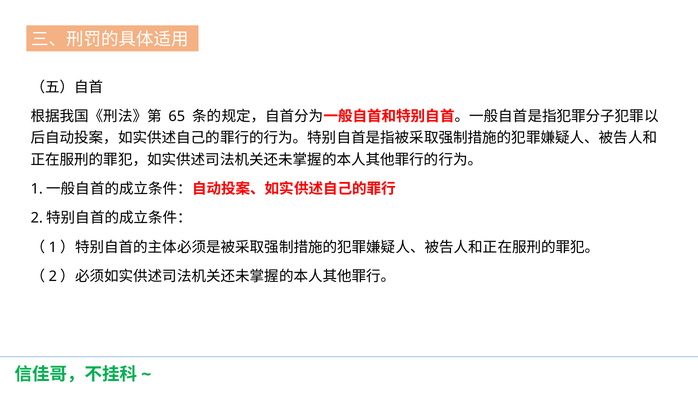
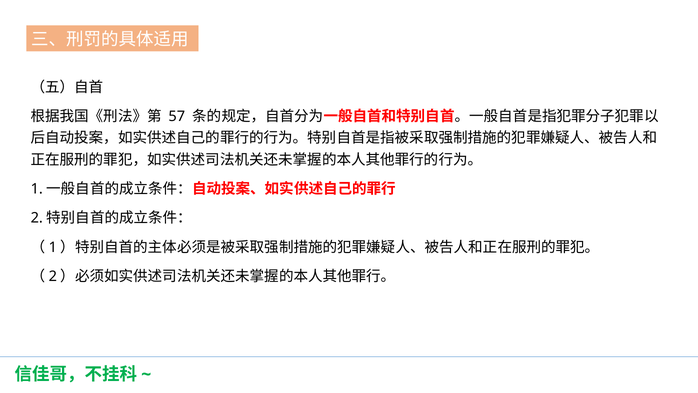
65: 65 -> 57 (177, 116)
